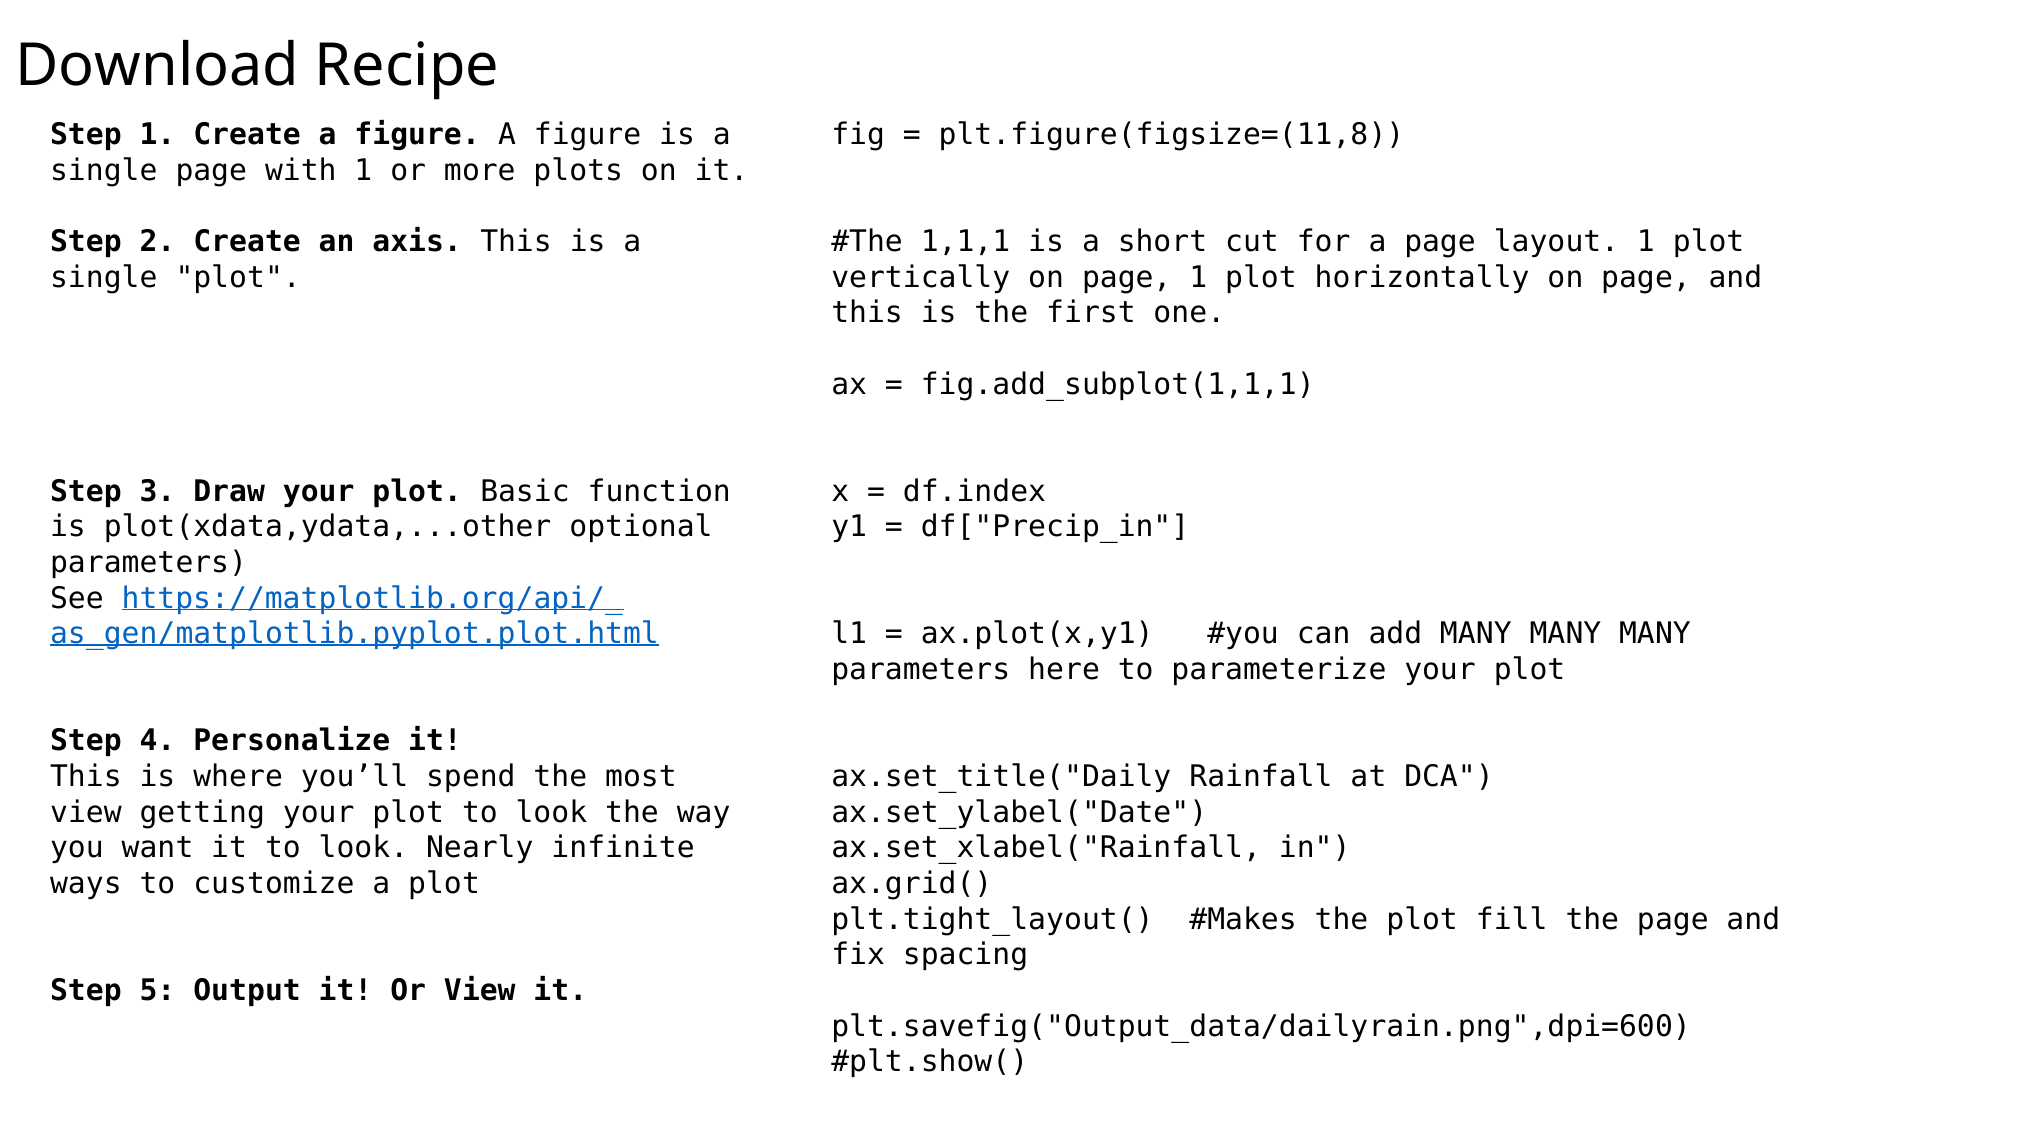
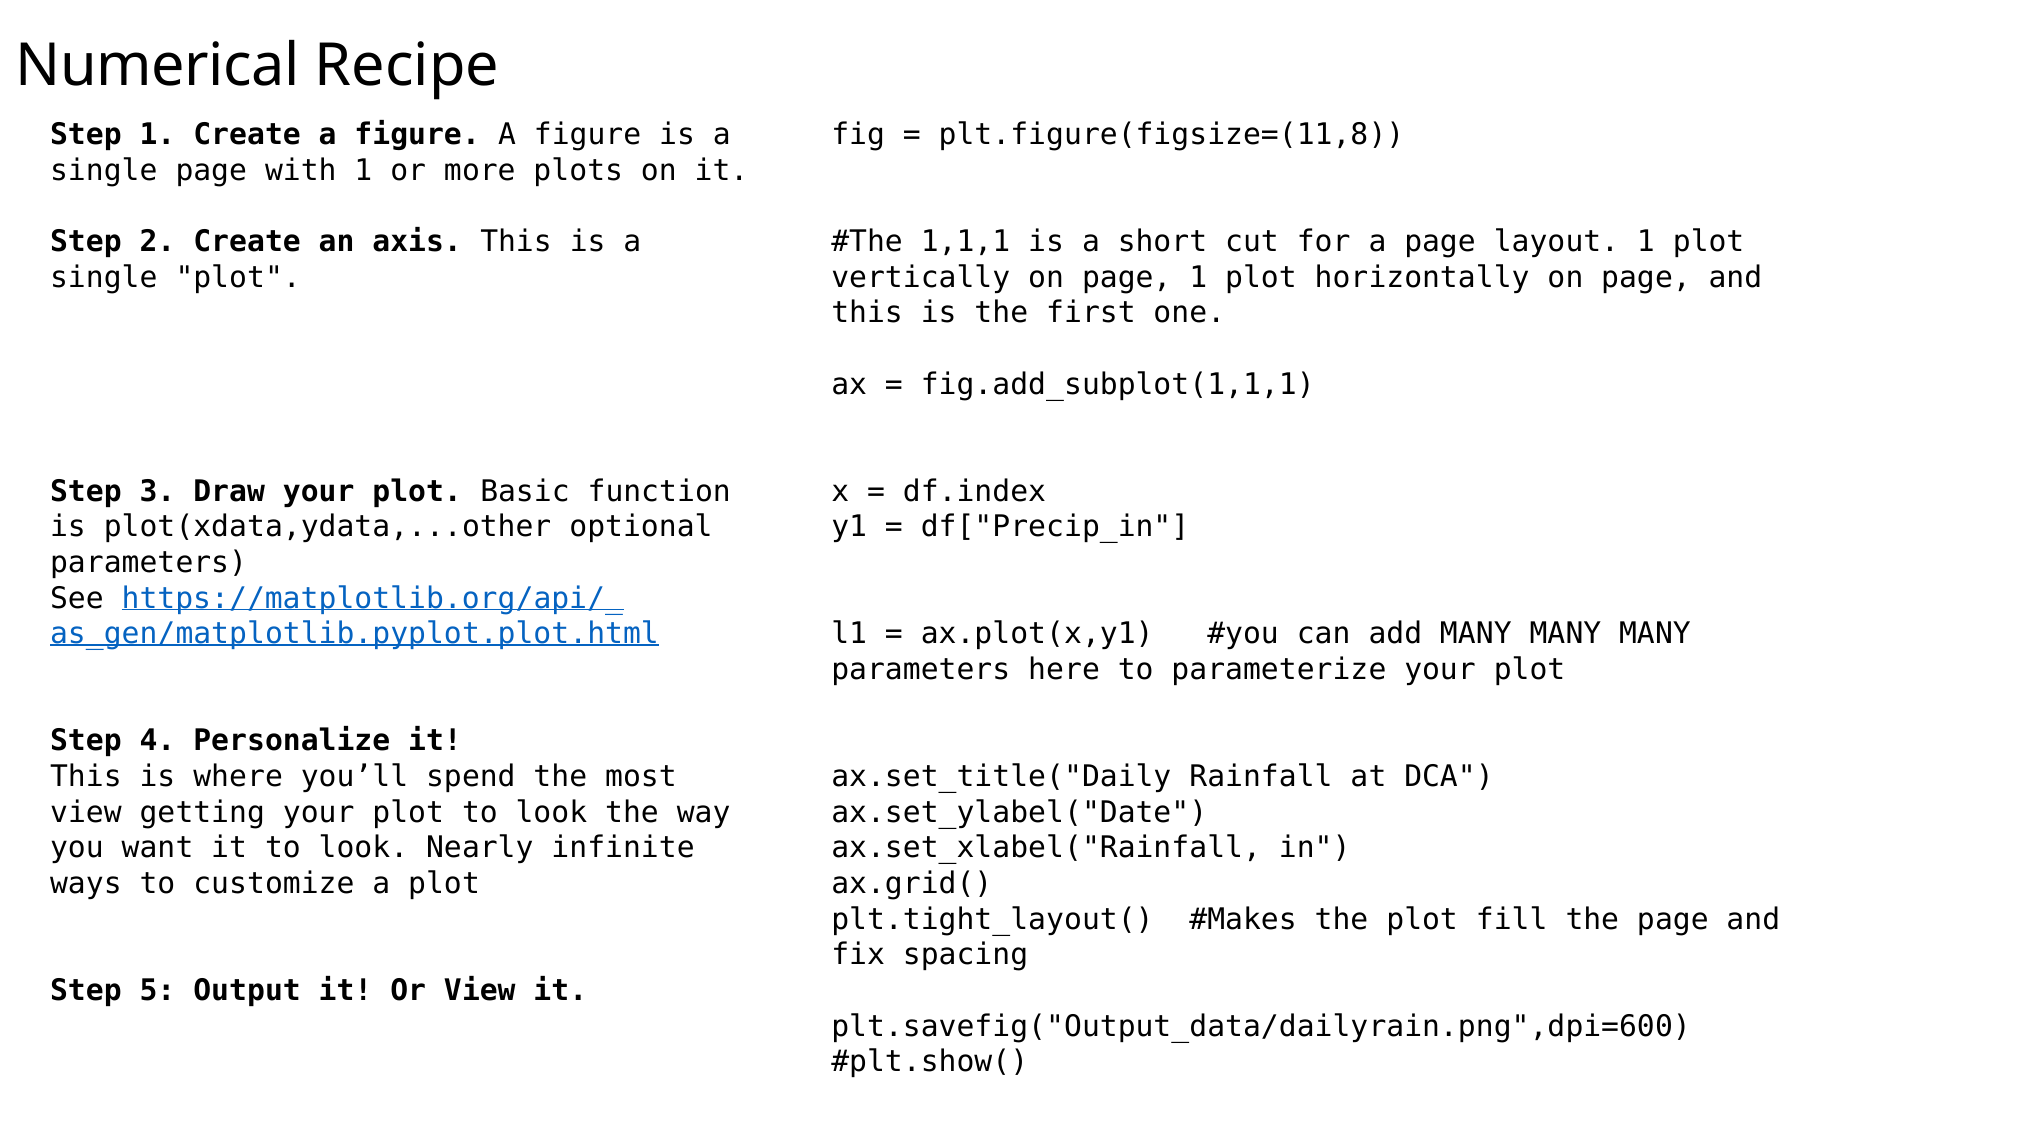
Download: Download -> Numerical (158, 65)
